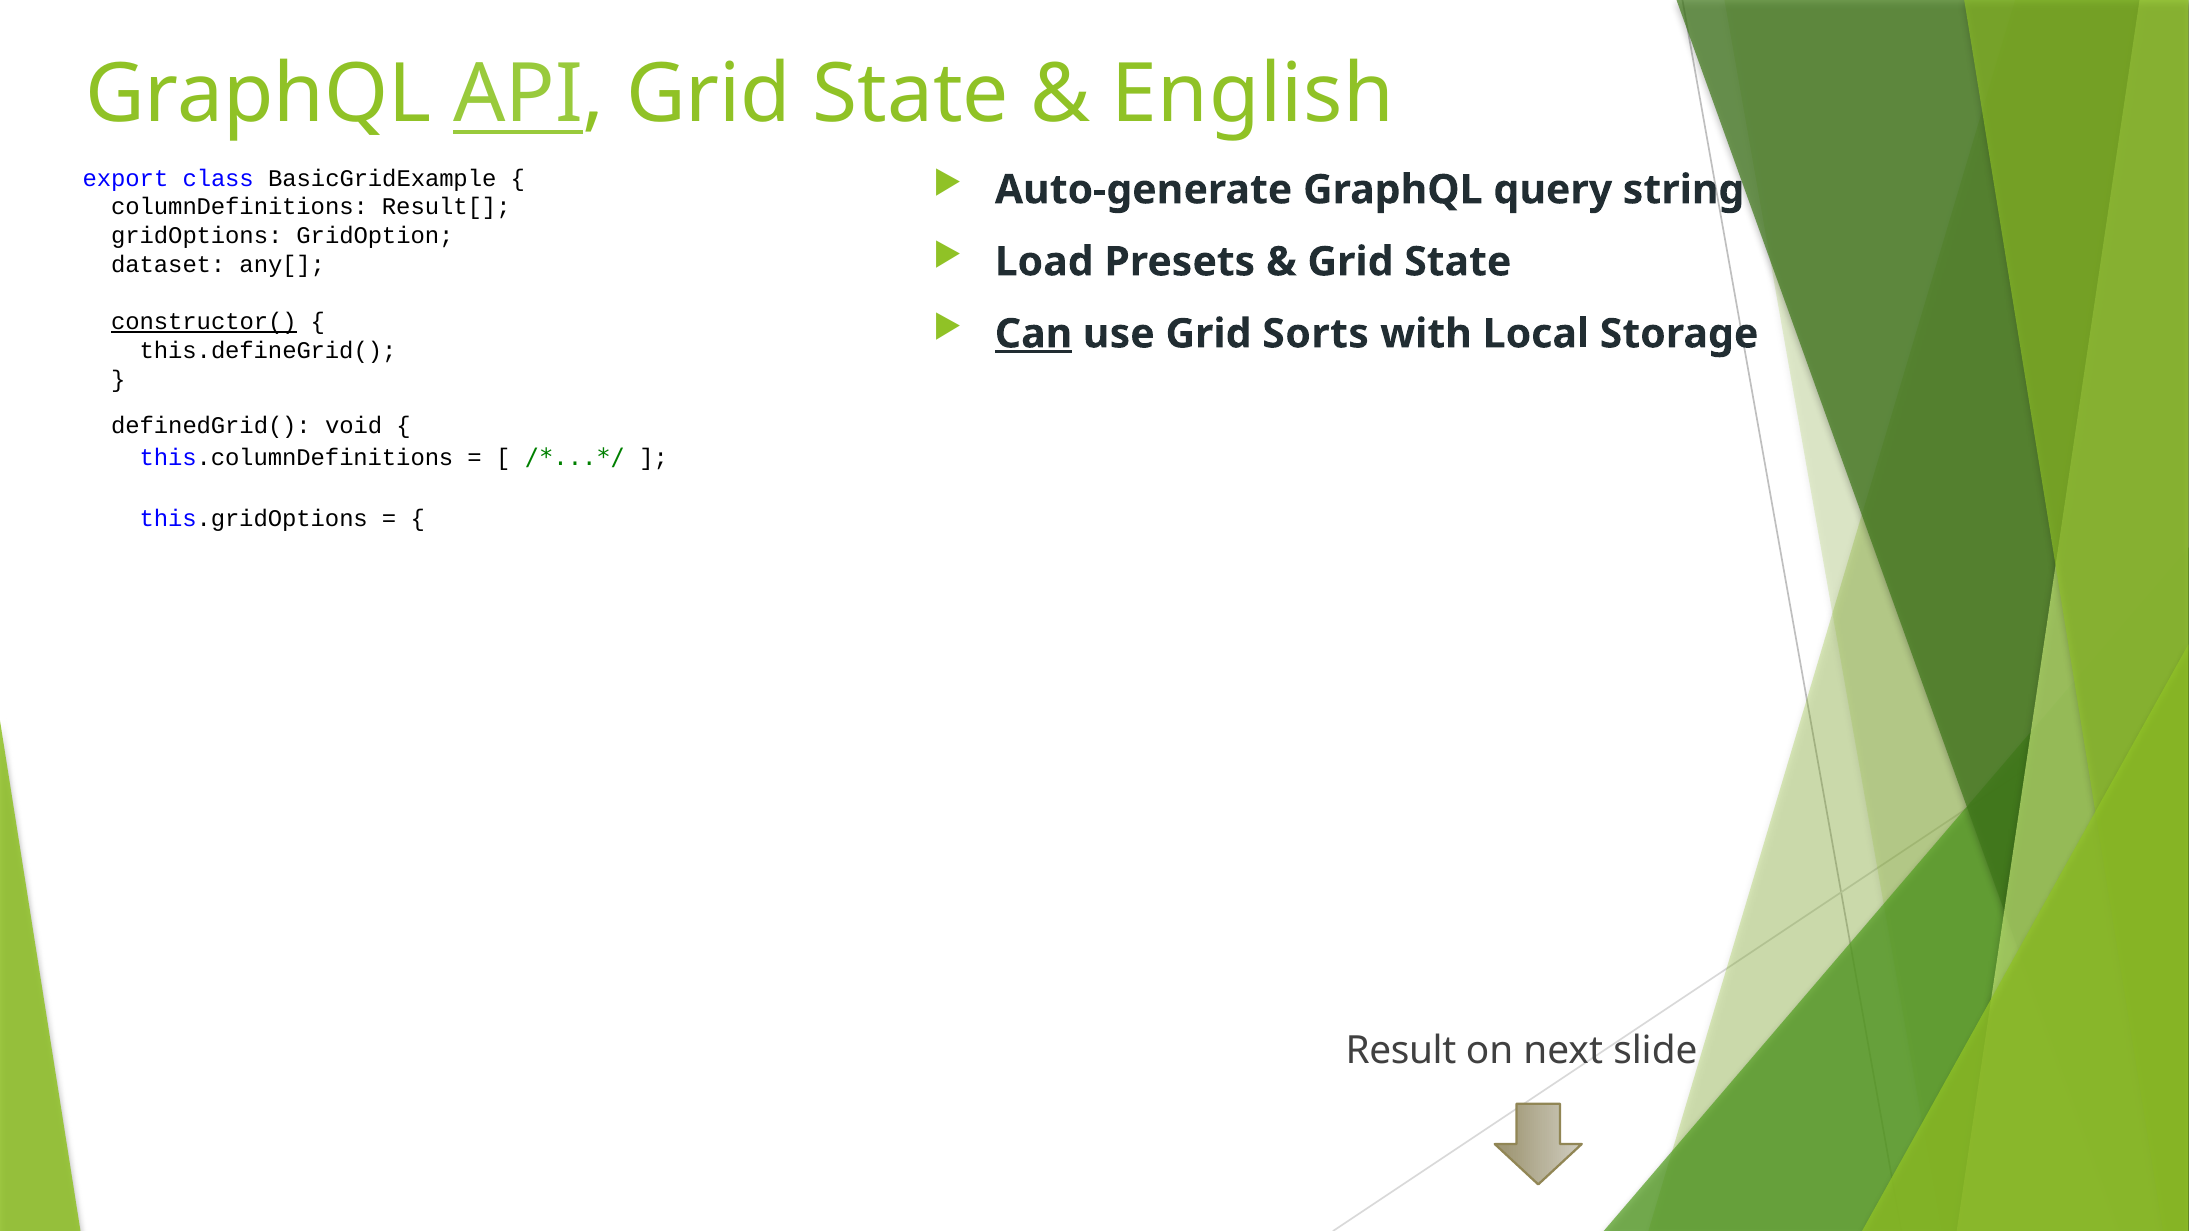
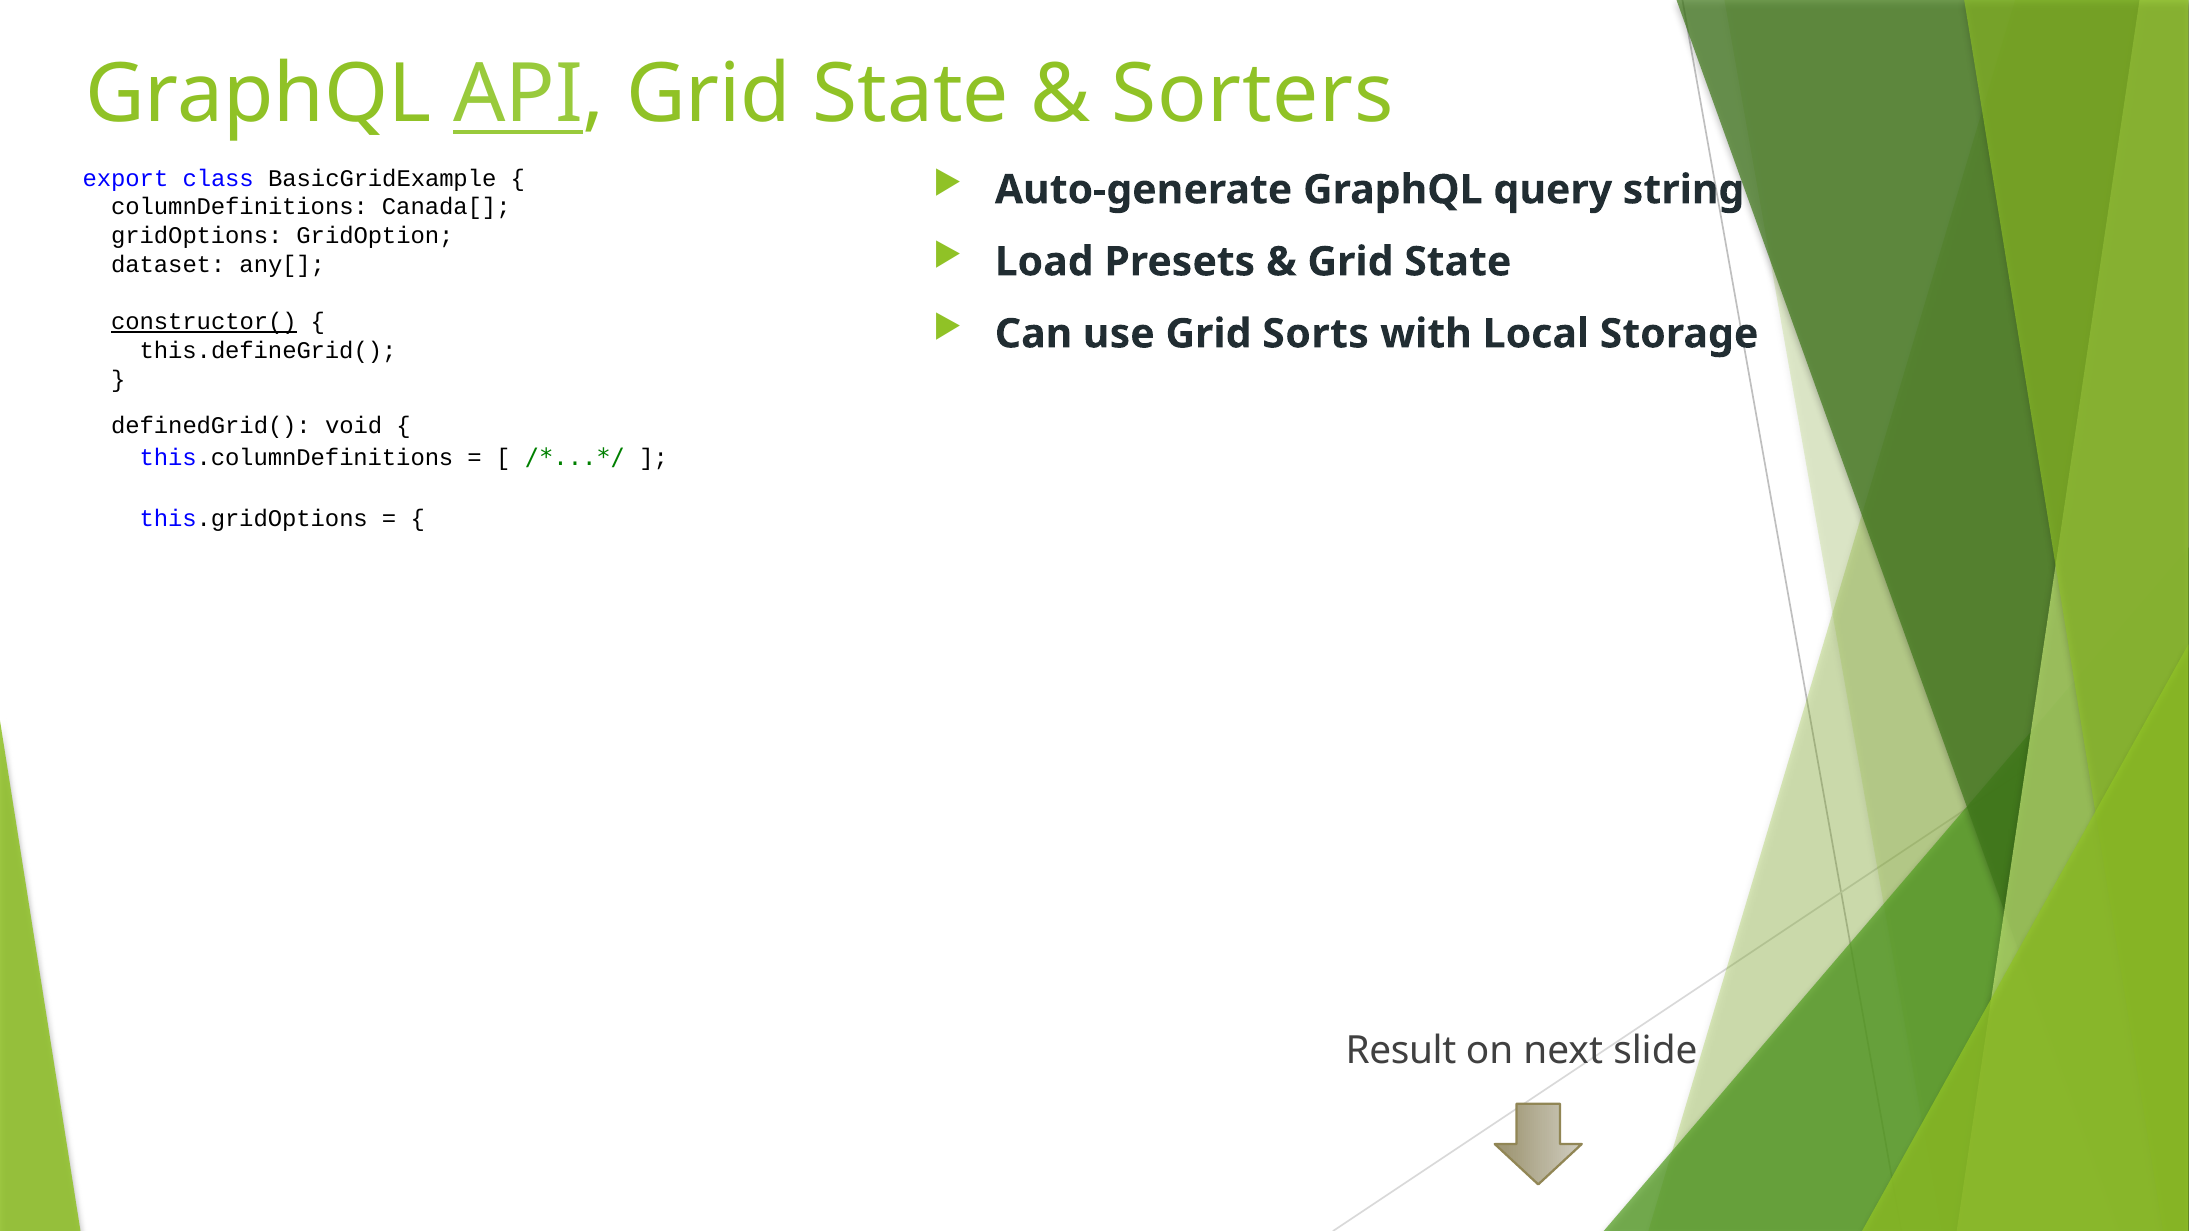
English: English -> Sorters (1253, 94)
Result[: Result[ -> Canada[ (446, 207)
Can underline: present -> none (1034, 334)
